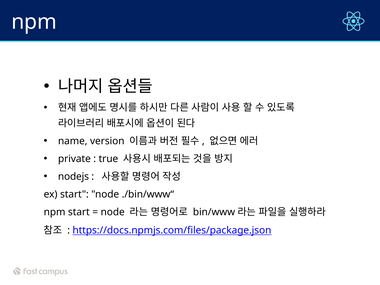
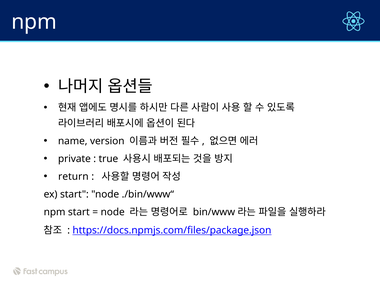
nodejs: nodejs -> return (73, 177)
